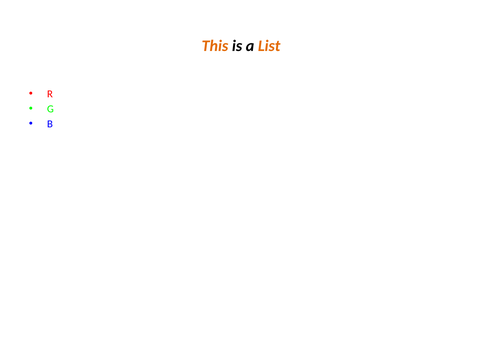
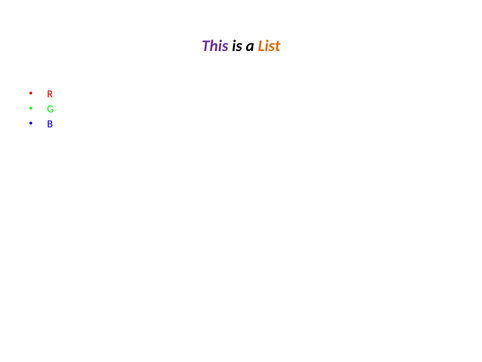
This colour: orange -> purple (215, 46)
